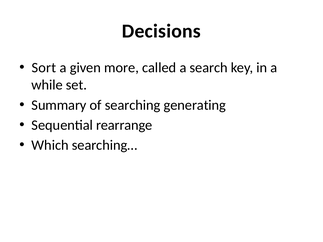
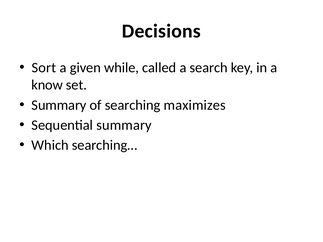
more: more -> while (122, 68)
while: while -> know (47, 85)
generating: generating -> maximizes (195, 105)
Sequential rearrange: rearrange -> summary (124, 125)
